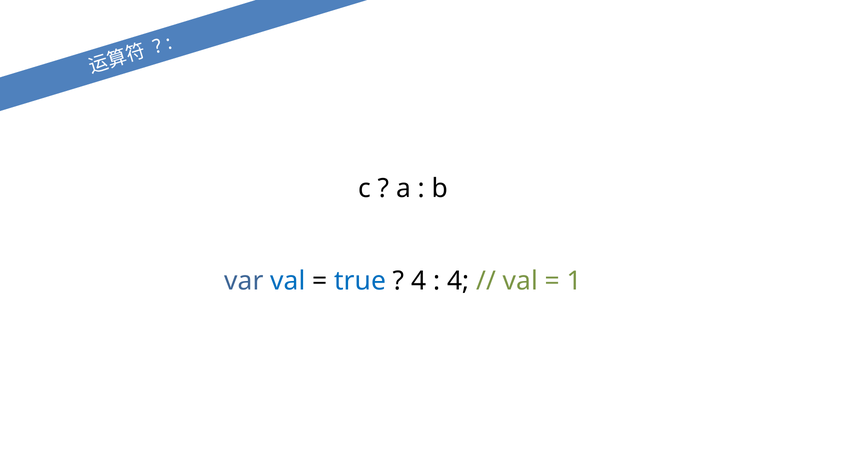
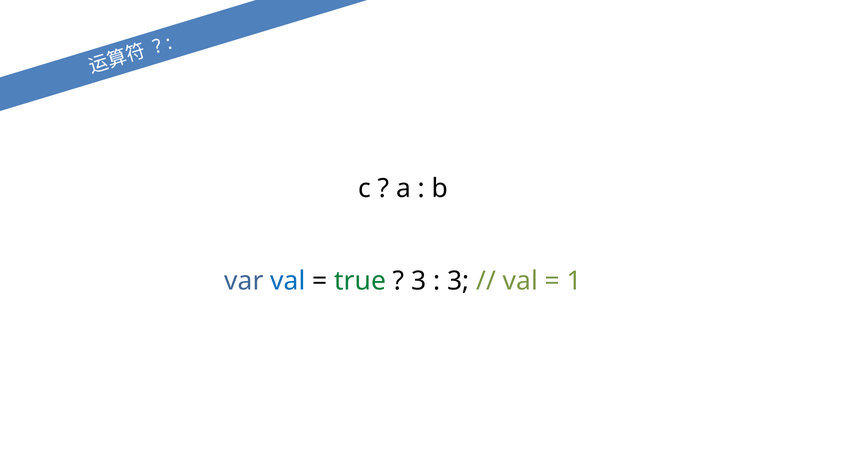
true colour: blue -> green (360, 281)
4: 4 -> 3 (419, 281)
4: 4 -> 3 (458, 281)
